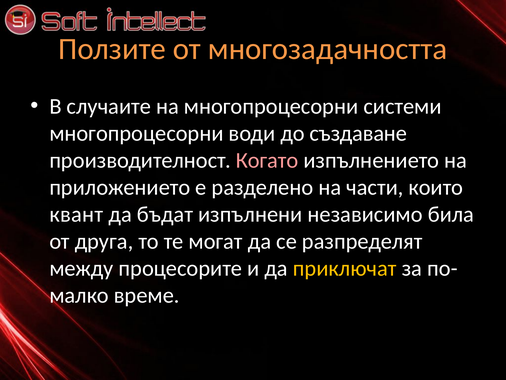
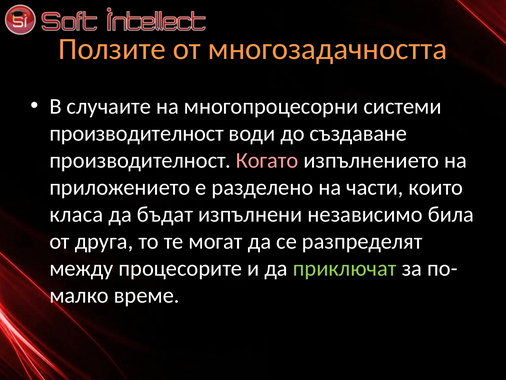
многопроцесорни: многопроцесорни -> производителност (137, 133)
квант: квант -> класа (76, 214)
приключат colour: yellow -> light green (345, 268)
